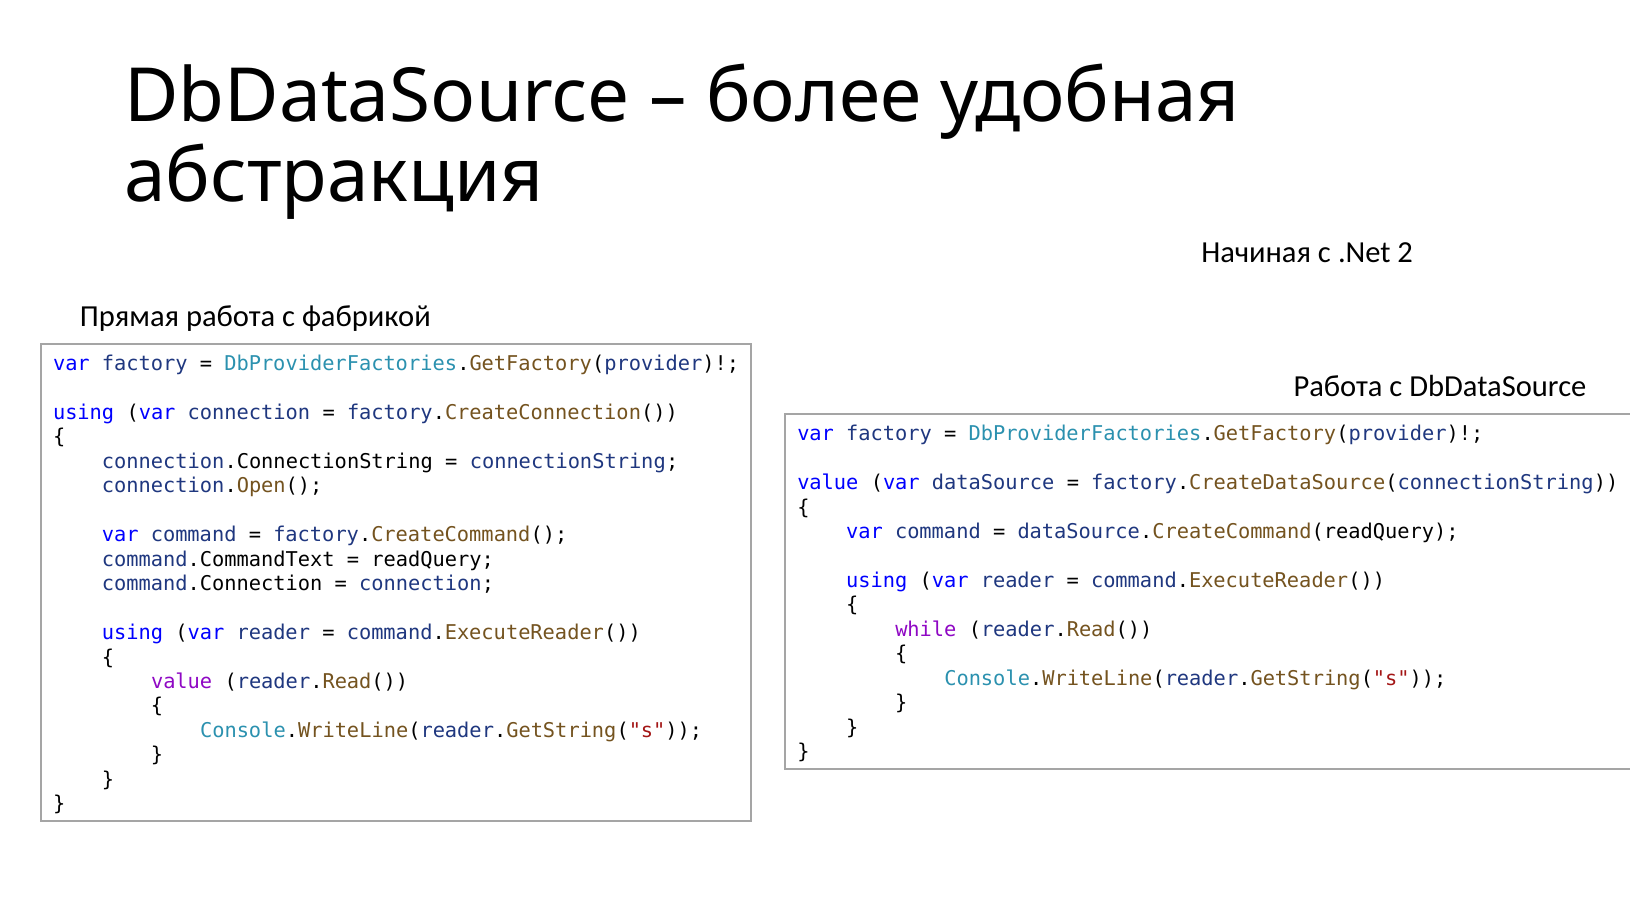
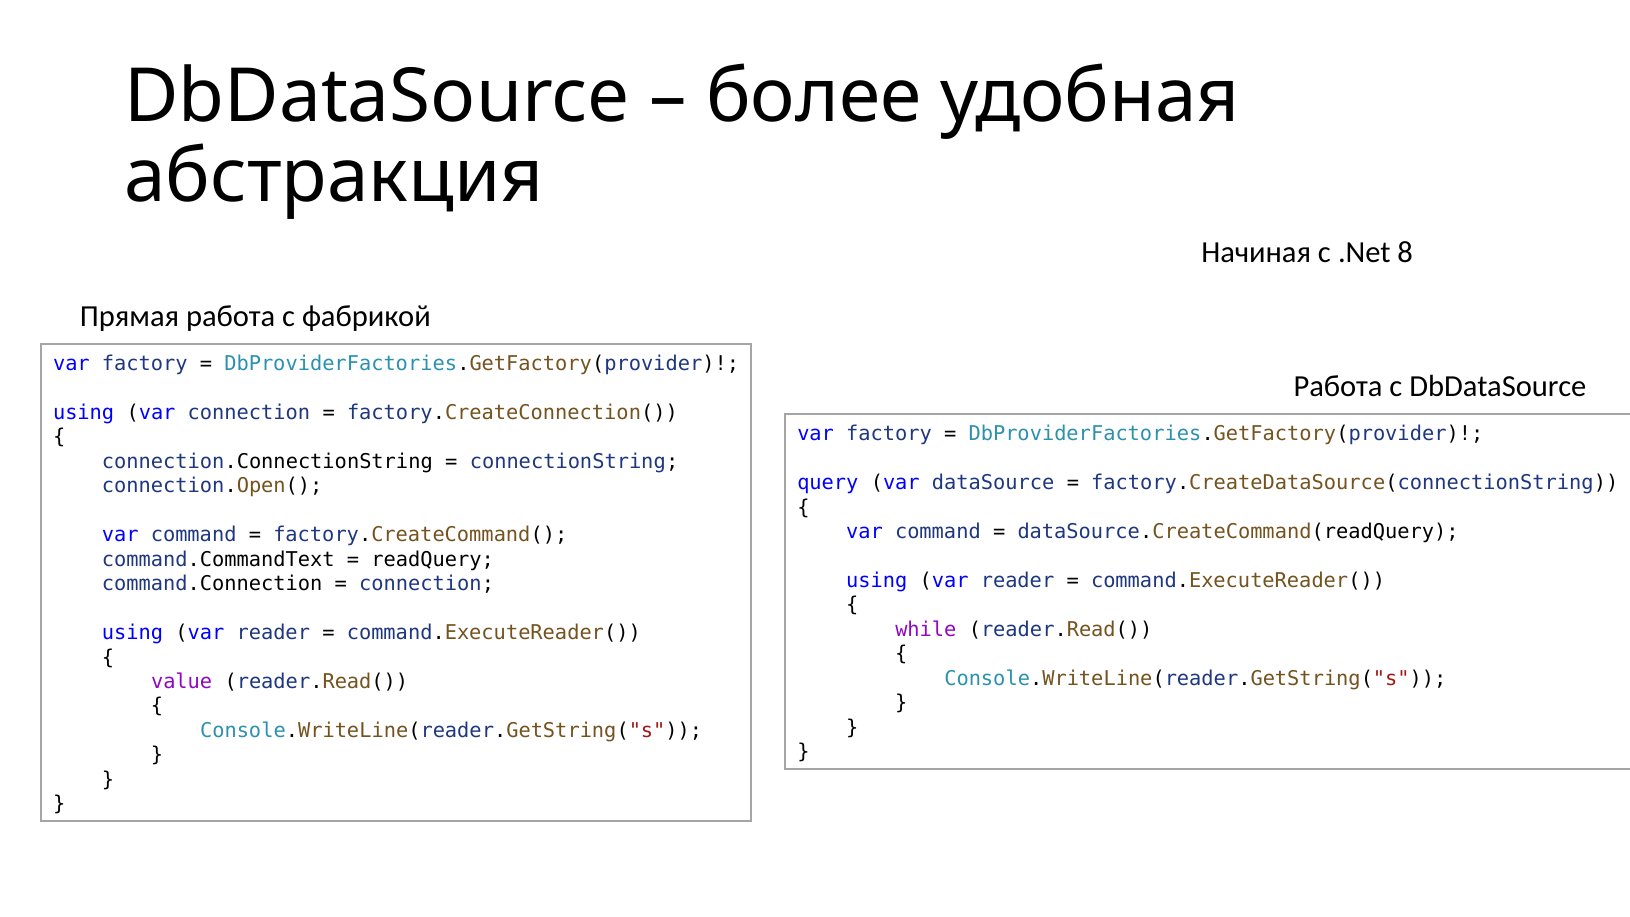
2: 2 -> 8 (1405, 252)
value: value -> query (828, 483)
